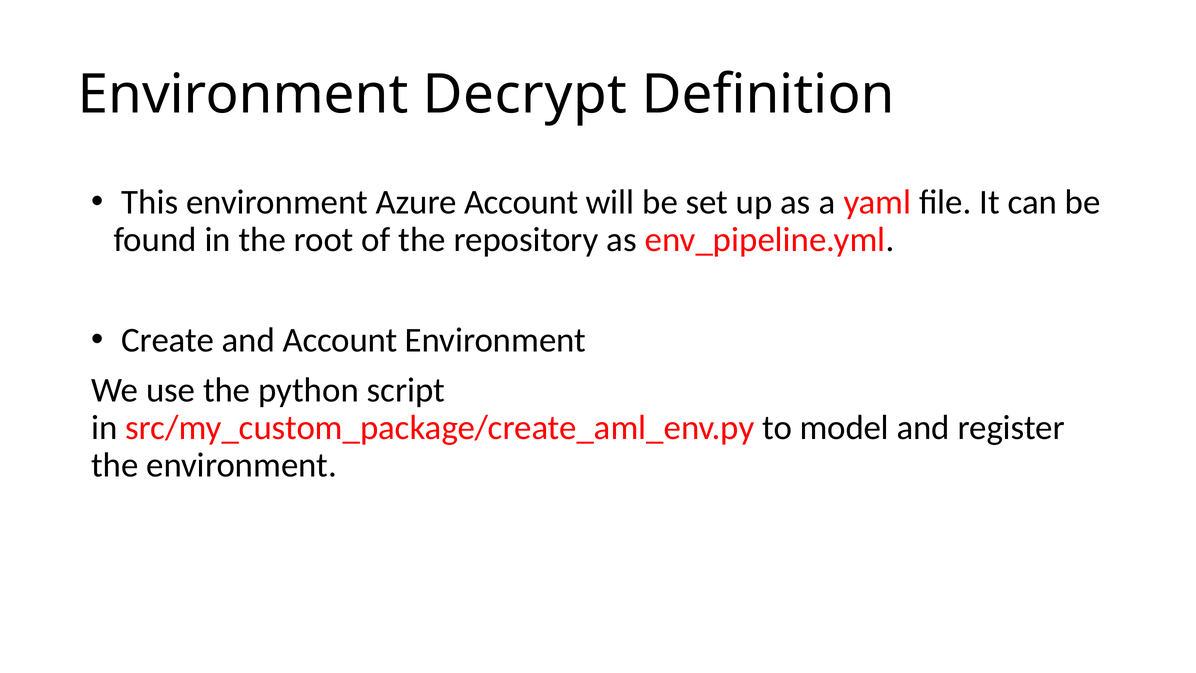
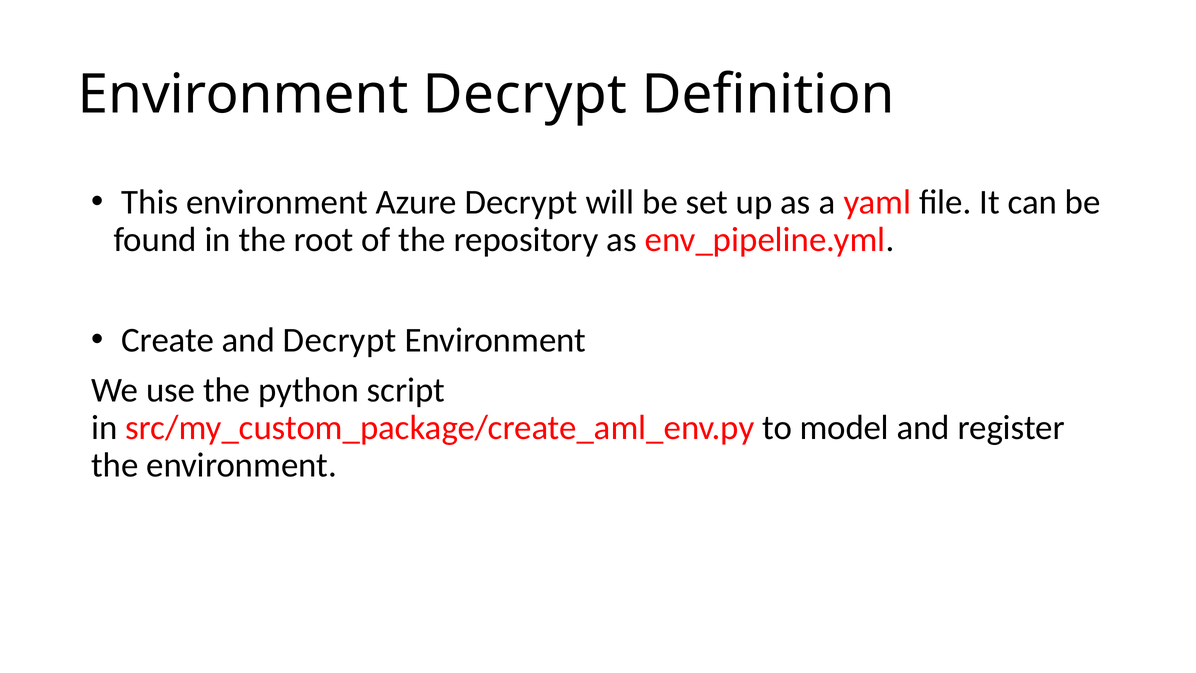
Azure Account: Account -> Decrypt (521, 202)
and Account: Account -> Decrypt (340, 340)
